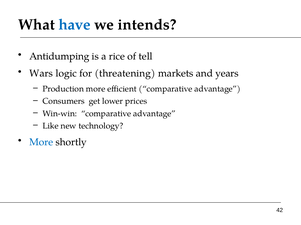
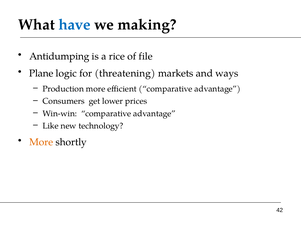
intends: intends -> making (147, 25)
tell: tell -> file (146, 57)
Wars: Wars -> Plane (41, 74)
years: years -> ways (227, 74)
More colour: blue -> orange (41, 143)
